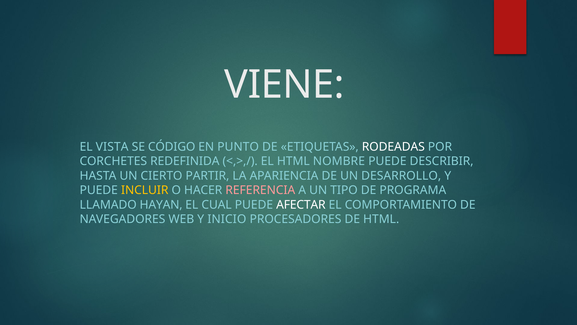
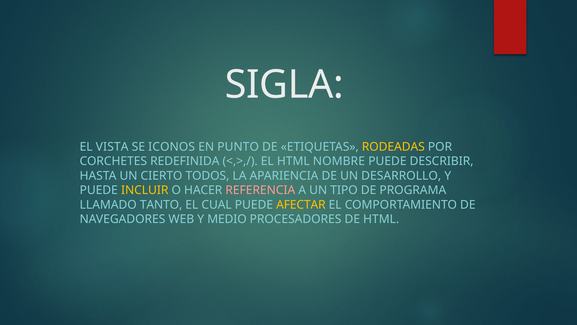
VIENE: VIENE -> SIGLA (284, 85)
CÓDIGO: CÓDIGO -> ICONOS (172, 147)
RODEADAS colour: white -> yellow (393, 147)
PARTIR: PARTIR -> TODOS (207, 176)
HAYAN: HAYAN -> TANTO (161, 204)
AFECTAR colour: white -> yellow (301, 204)
INICIO: INICIO -> MEDIO (227, 219)
